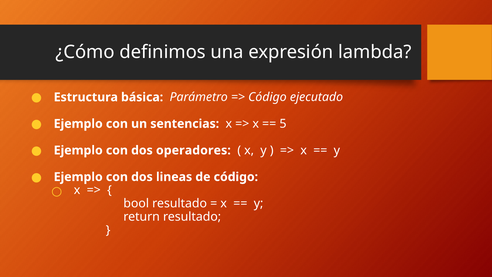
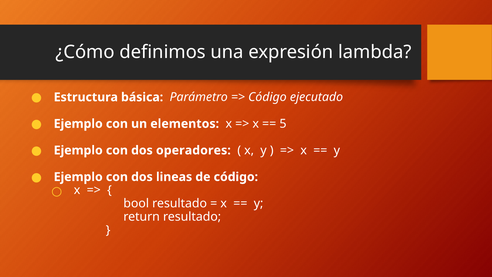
sentencias: sentencias -> elementos (185, 124)
